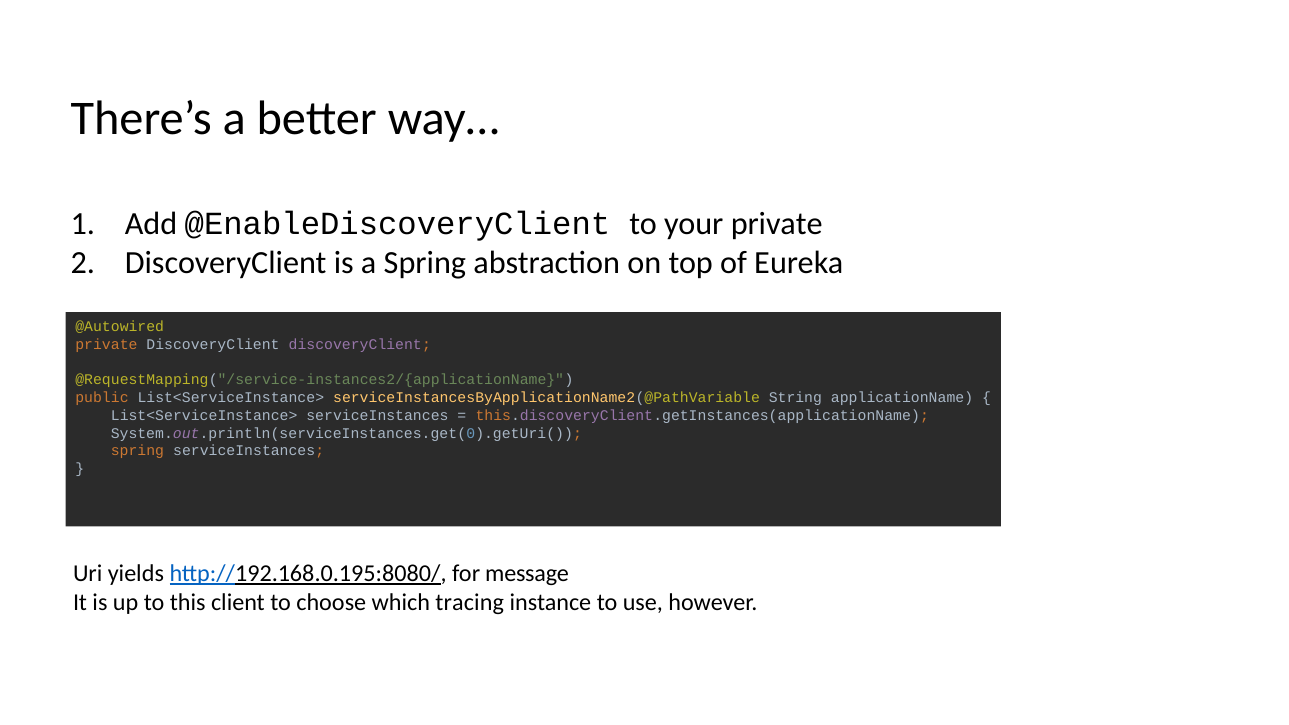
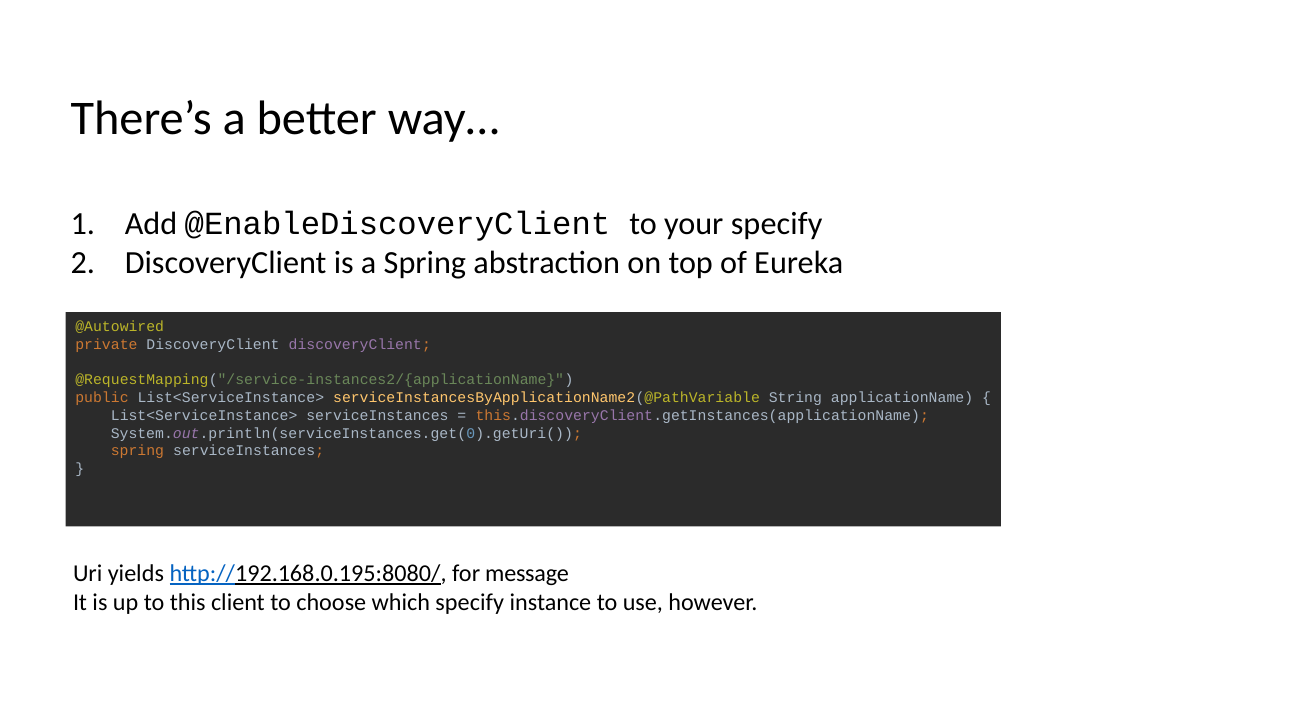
your private: private -> specify (777, 224)
which tracing: tracing -> specify (470, 603)
